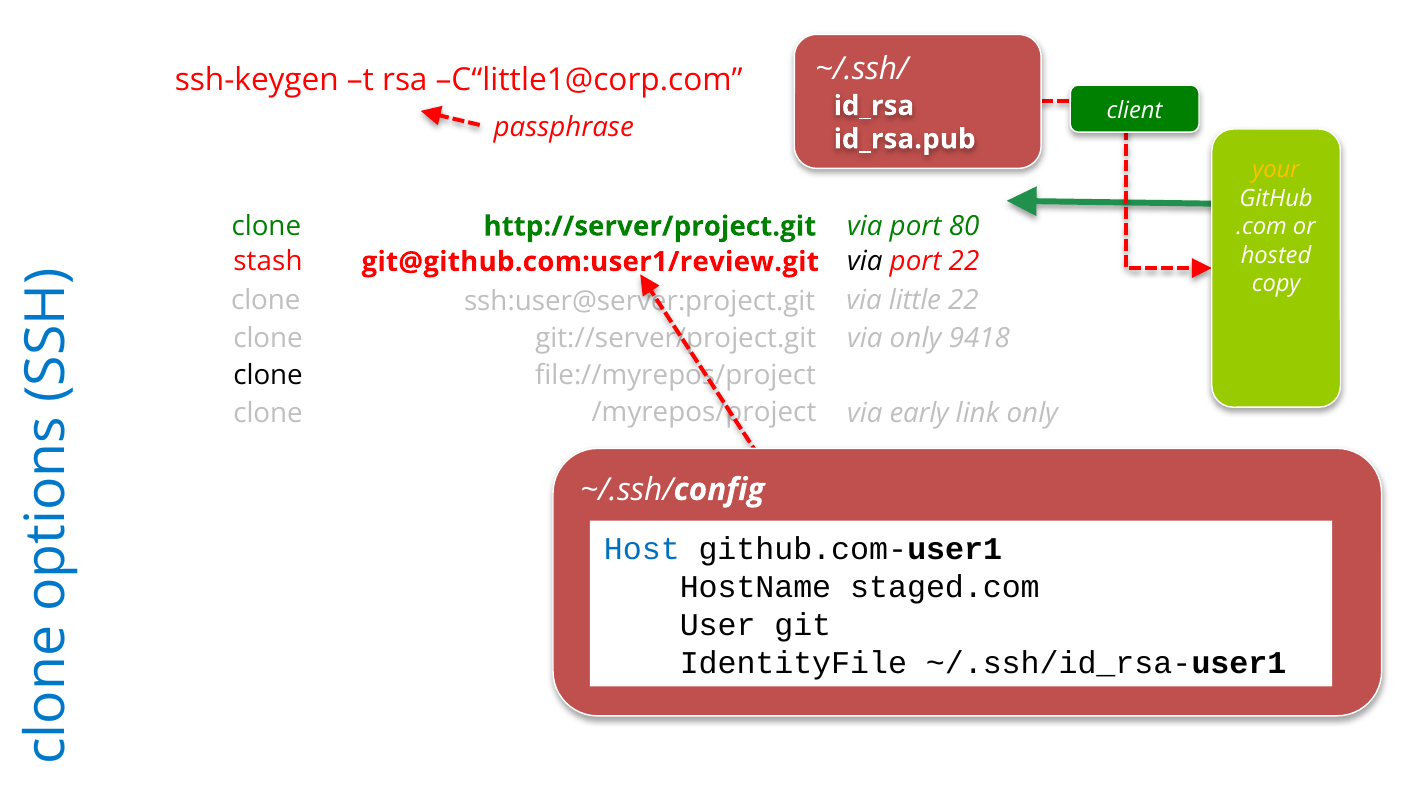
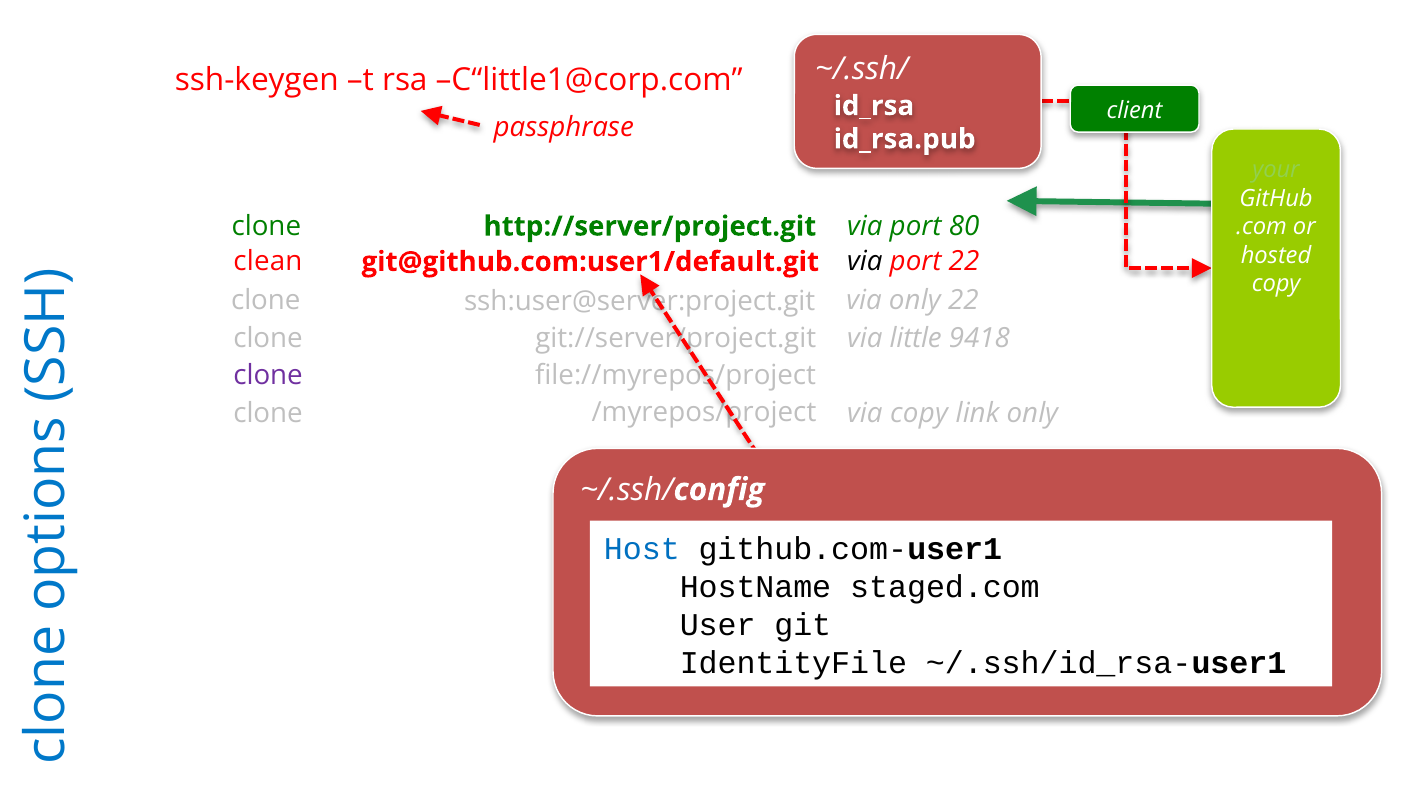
your colour: yellow -> light green (1276, 170)
git@github.com:user1/review.git: git@github.com:user1/review.git -> git@github.com:user1/default.git (590, 262)
stash: stash -> clean (268, 262)
via little: little -> only (915, 300)
via only: only -> little (916, 339)
clone colour: black -> purple (268, 376)
via early: early -> copy (919, 413)
